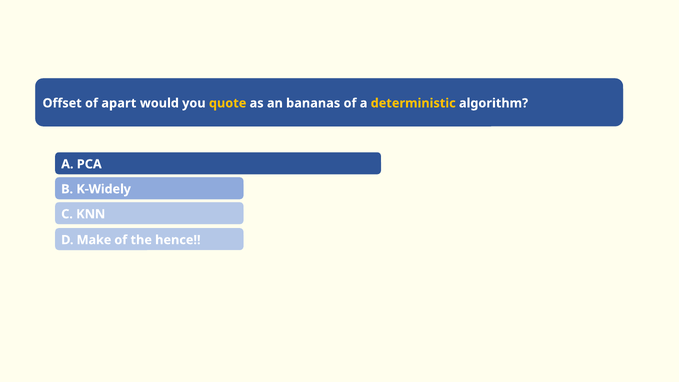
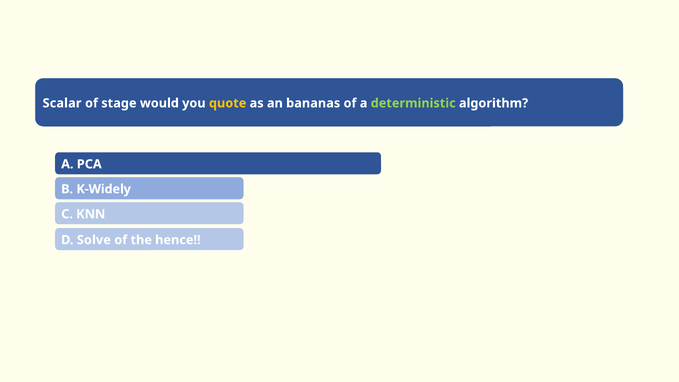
Offset: Offset -> Scalar (62, 103)
apart: apart -> stage (119, 103)
deterministic colour: yellow -> light green (413, 103)
Make: Make -> Solve (94, 240)
